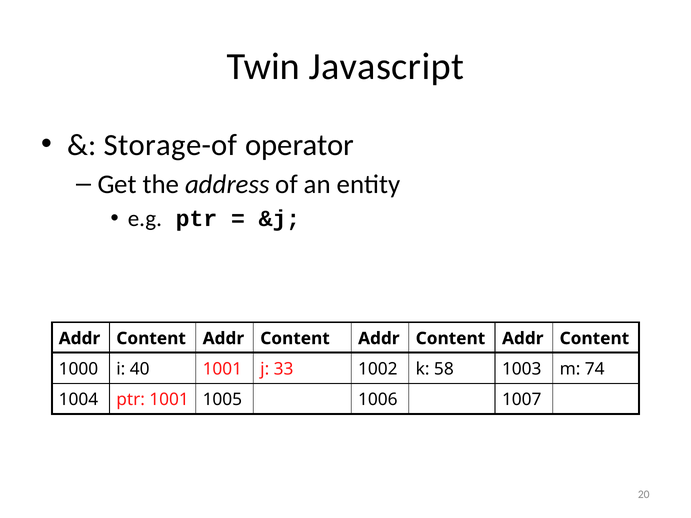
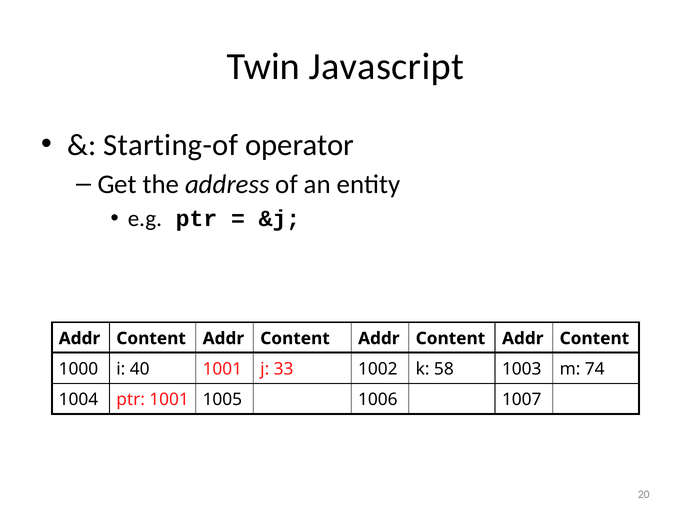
Storage-of: Storage-of -> Starting-of (171, 145)
